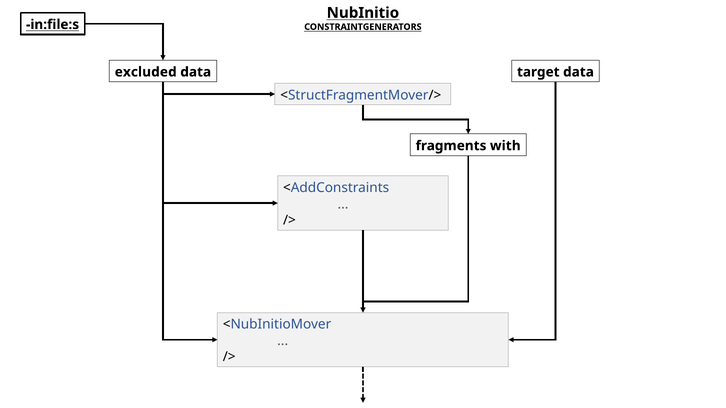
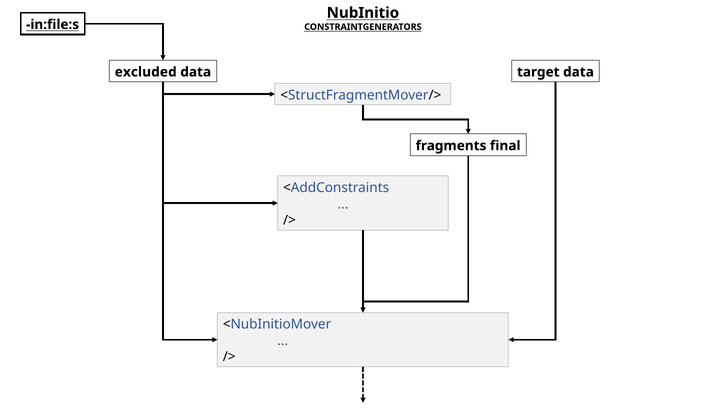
with: with -> final (505, 146)
